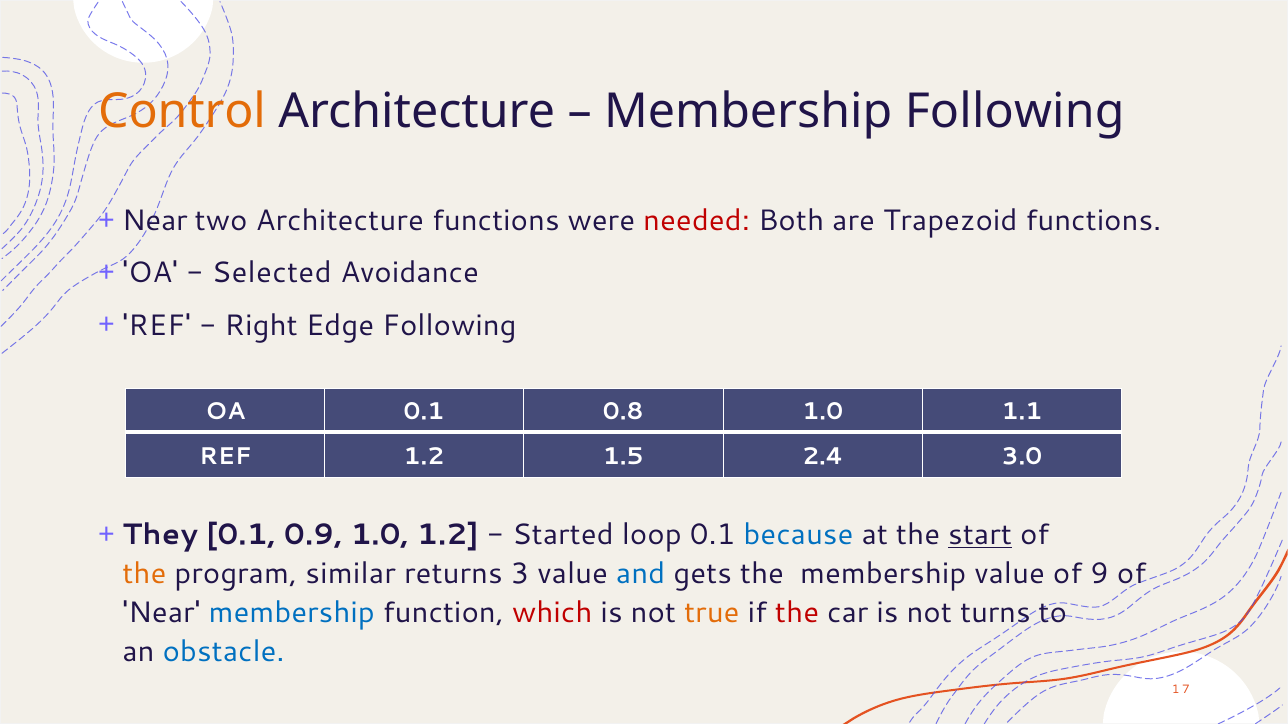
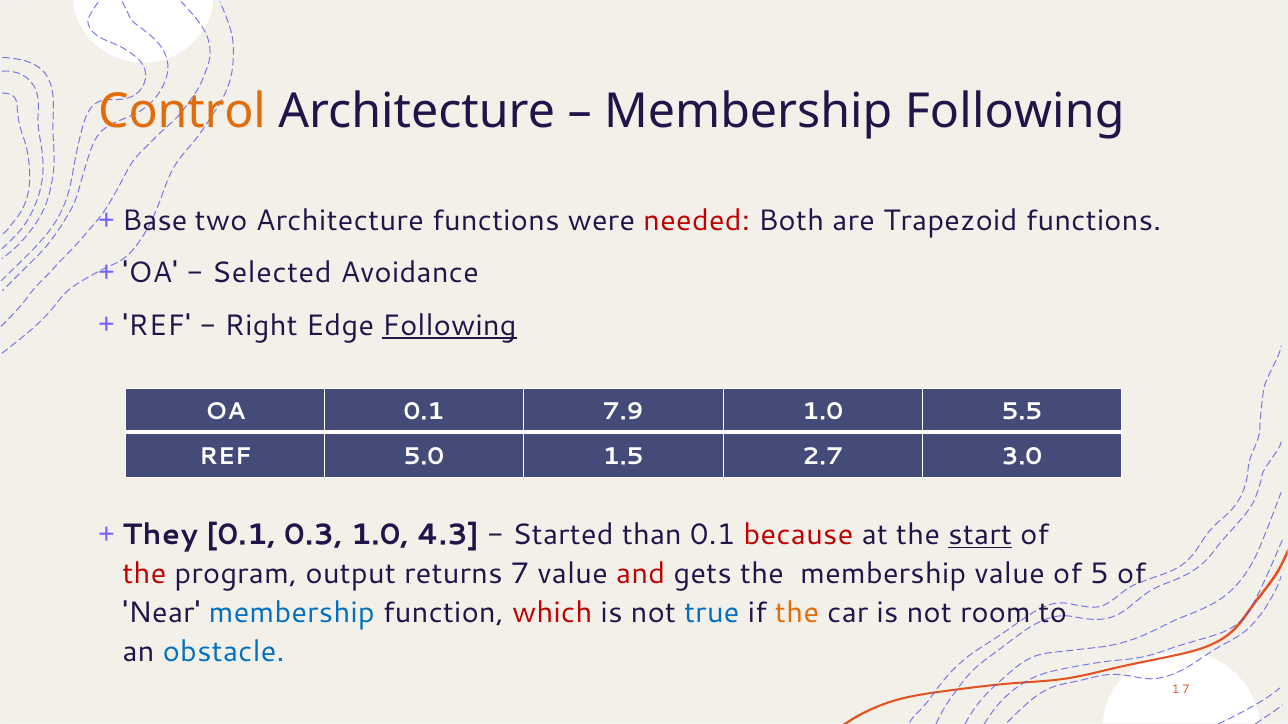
Near: Near -> Base (155, 221)
Following underline: none -> present (449, 326)
0.8: 0.8 -> 7.9 (623, 412)
1.1: 1.1 -> 5.5 (1022, 412)
REF 1.2: 1.2 -> 5.0 (424, 456)
2.4: 2.4 -> 2.7 (823, 456)
0.9: 0.9 -> 0.3 (313, 535)
1.0 1.2: 1.2 -> 4.3 (448, 535)
loop: loop -> than (652, 535)
because colour: blue -> red (798, 535)
the colour: orange -> red (144, 574)
similar: similar -> output (351, 574)
3: 3 -> 7 (520, 574)
and colour: blue -> red (641, 574)
9: 9 -> 5 (1100, 574)
true colour: orange -> blue (712, 613)
the colour: red -> orange (797, 613)
turns: turns -> room (995, 613)
